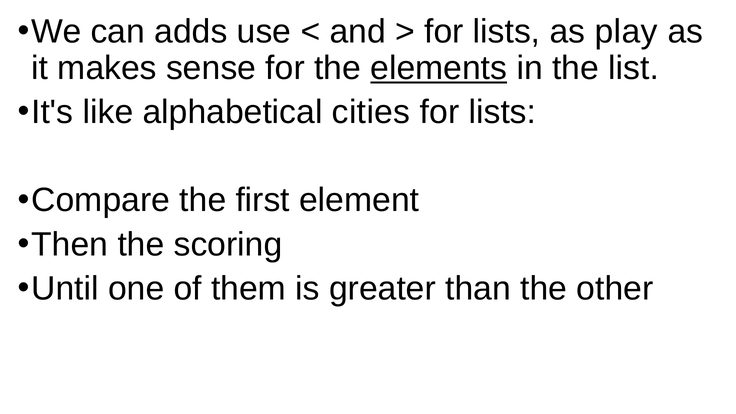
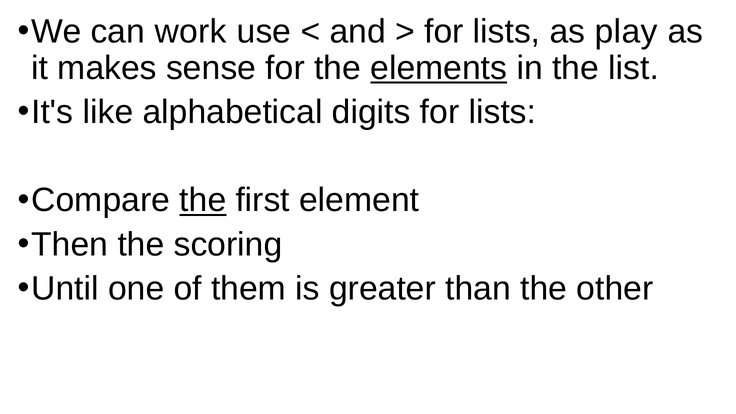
adds: adds -> work (191, 32)
cities: cities -> digits (371, 112)
the underline: none -> present (203, 200)
